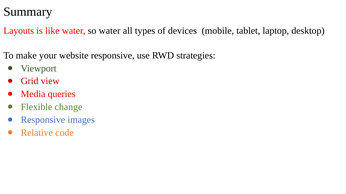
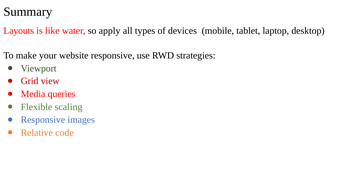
so water: water -> apply (110, 31)
change: change -> scaling (69, 107)
